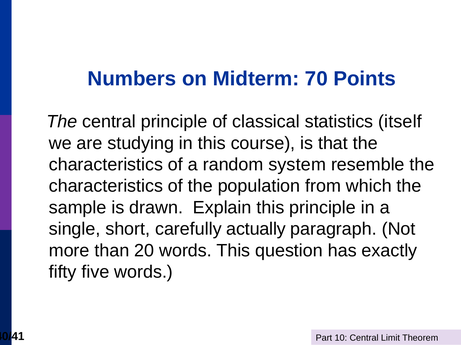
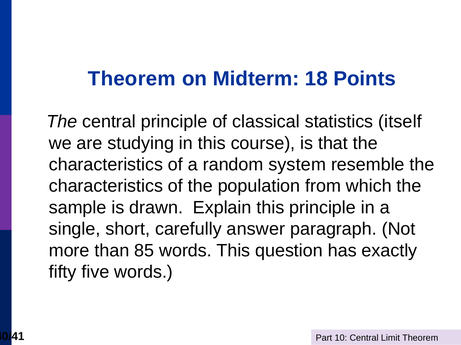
Numbers: Numbers -> Theorem (132, 79)
70: 70 -> 18 (316, 79)
actually: actually -> answer (256, 230)
20: 20 -> 85 (144, 251)
